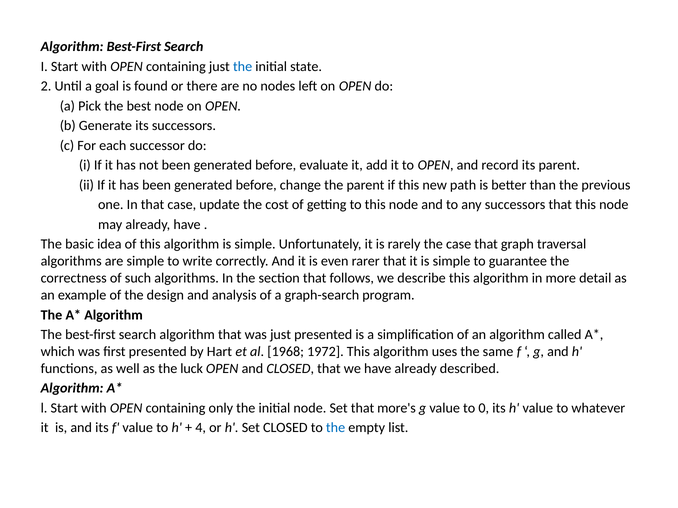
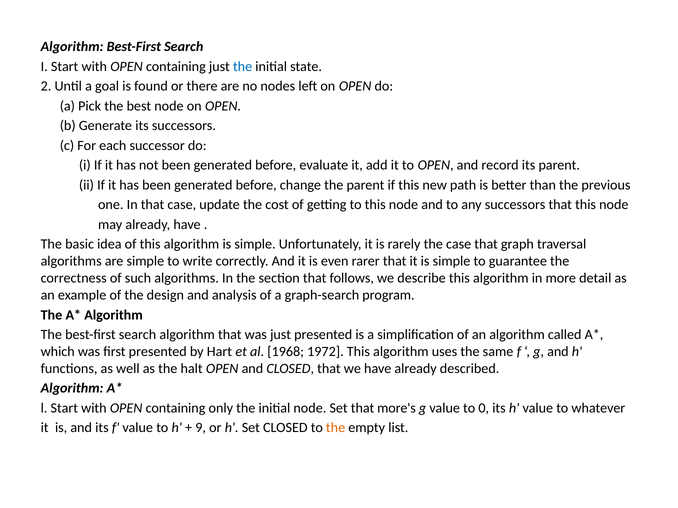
luck: luck -> halt (192, 369)
4: 4 -> 9 (201, 428)
the colour: blue -> orange (336, 428)
